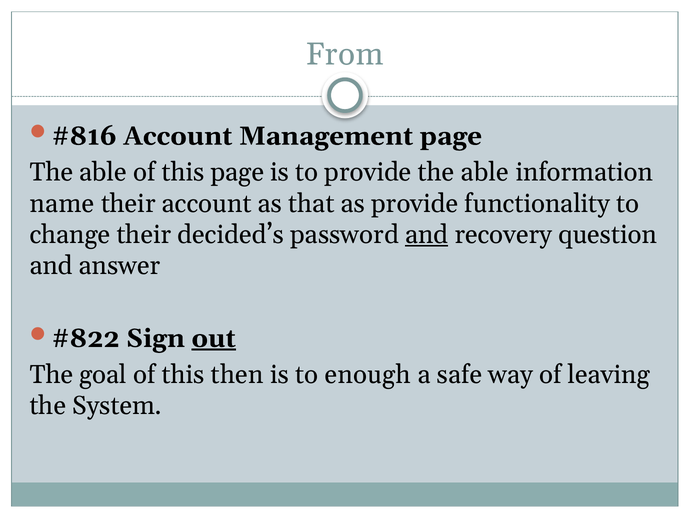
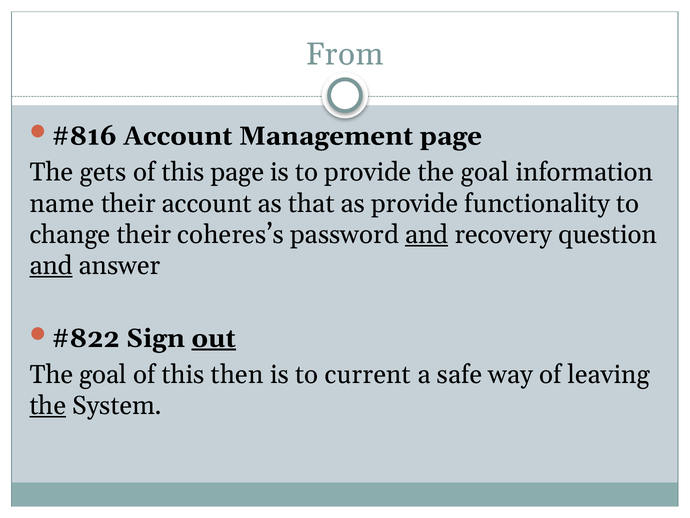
able: able -> gets (103, 172)
provide the able: able -> goal (485, 172)
decided’s: decided’s -> coheres’s (231, 234)
and underline: none -> present (51, 265)
enough: enough -> current (368, 374)
the underline: none -> present (48, 405)
